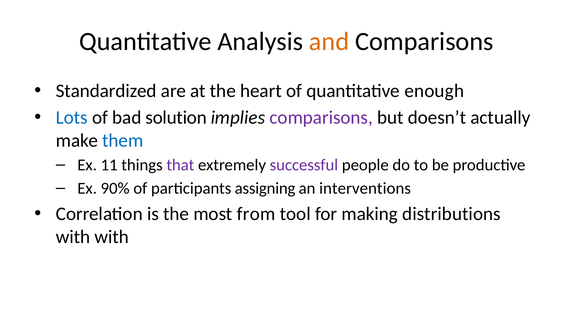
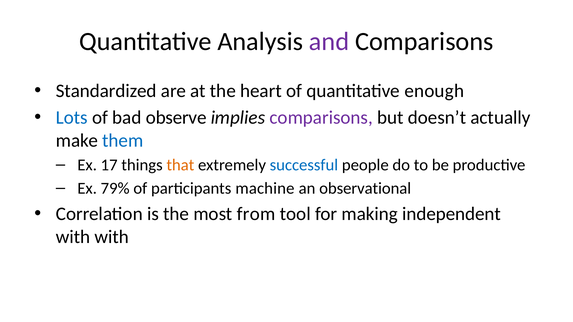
and colour: orange -> purple (329, 42)
solution: solution -> observe (176, 118)
11: 11 -> 17 (109, 165)
that colour: purple -> orange (180, 165)
successful colour: purple -> blue (304, 165)
90%: 90% -> 79% (115, 189)
assigning: assigning -> machine (265, 189)
interventions: interventions -> observational (365, 189)
distributions: distributions -> independent (452, 214)
